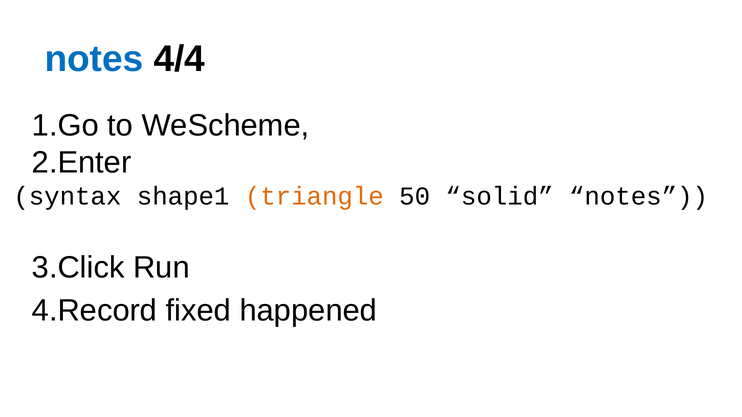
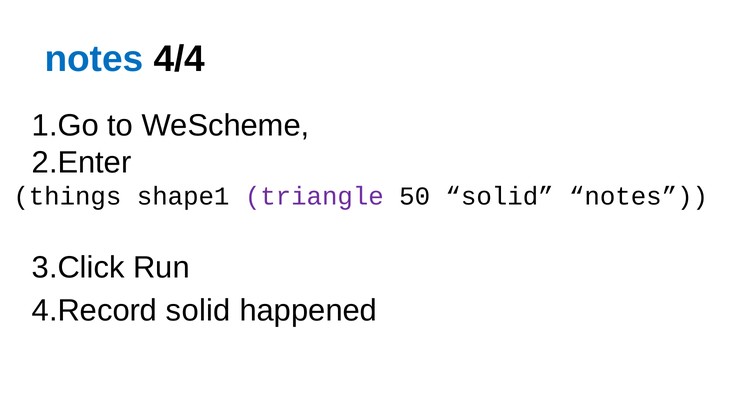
syntax: syntax -> things (67, 196)
triangle colour: orange -> purple (314, 196)
fixed: fixed -> solid (198, 311)
